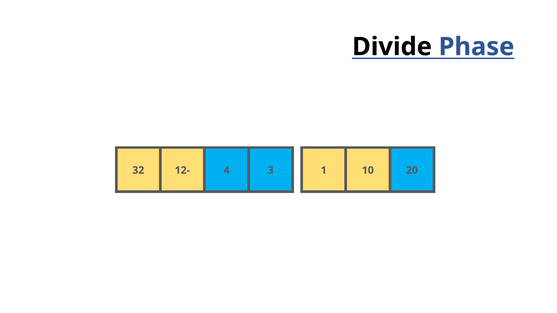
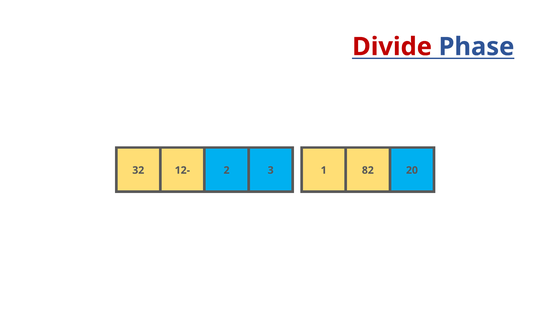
Divide colour: black -> red (392, 47)
4: 4 -> 2 (227, 170)
10: 10 -> 82 (368, 170)
